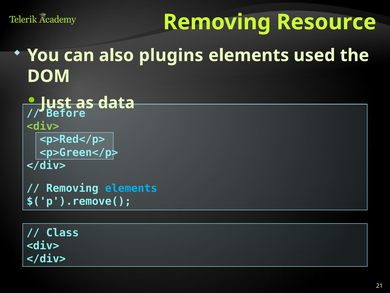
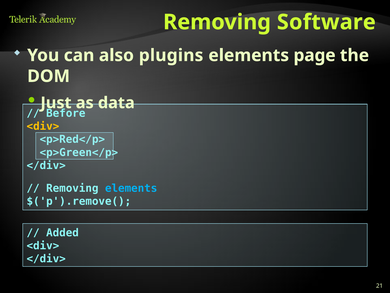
Resource: Resource -> Software (326, 22)
used: used -> page (315, 55)
<div> colour: light green -> yellow (43, 126)
Class: Class -> Added (63, 232)
